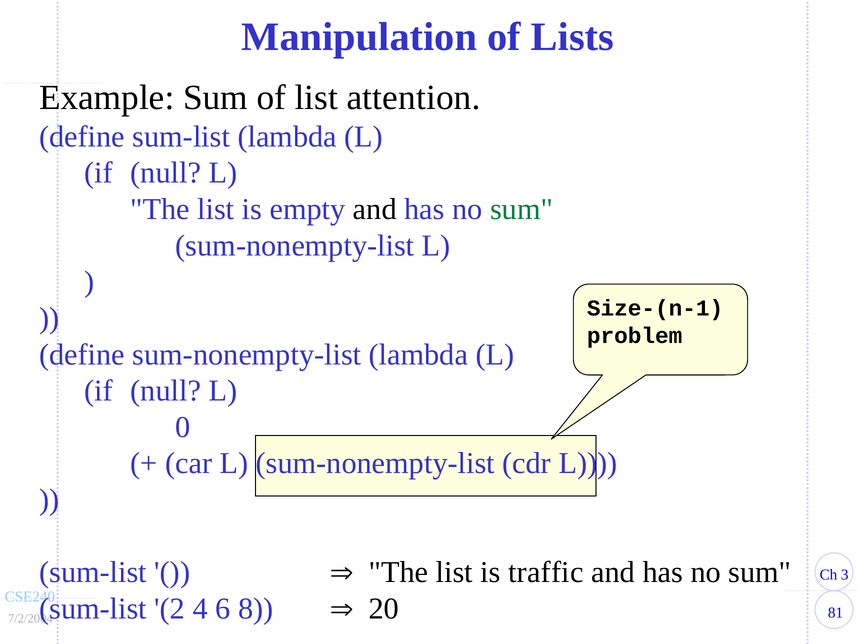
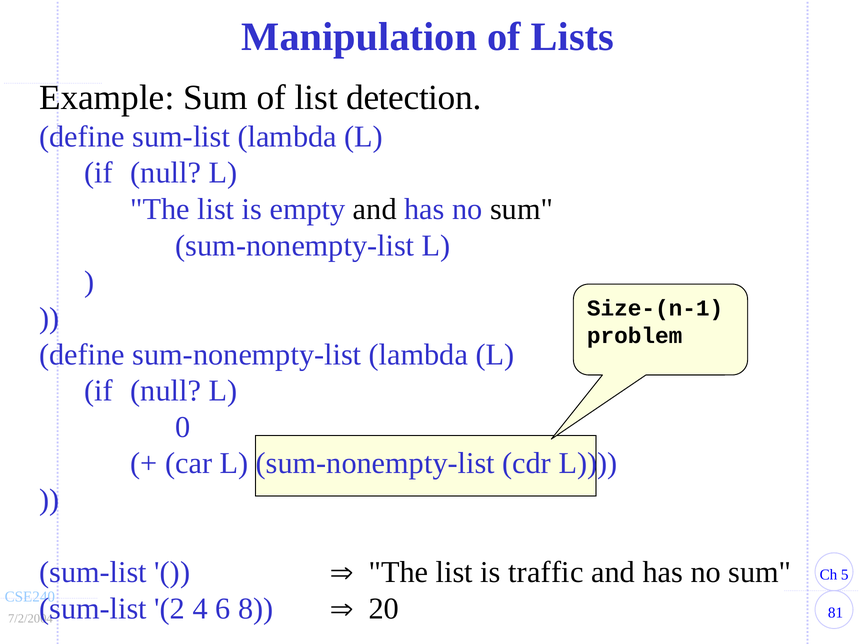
attention: attention -> detection (414, 98)
sum colour: green -> black (522, 209)
3: 3 -> 5 (845, 575)
